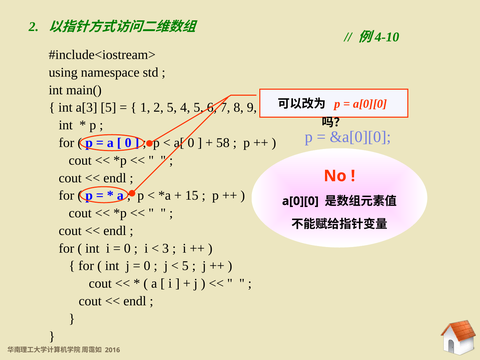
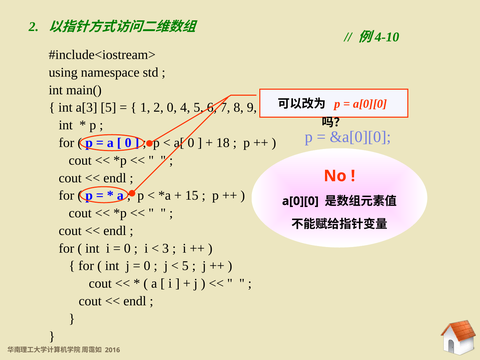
2 5: 5 -> 0 (172, 108)
58: 58 -> 18 (223, 143)
